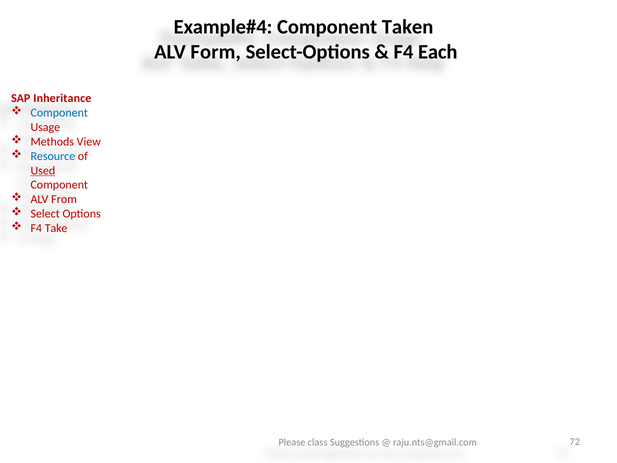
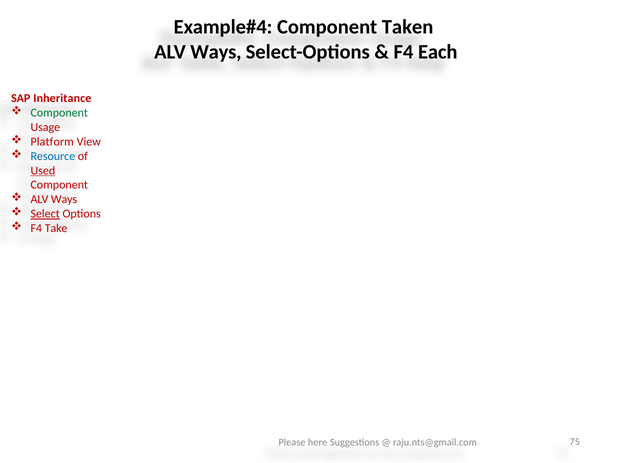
Form: Form -> Ways (216, 52)
Component colour: blue -> green (59, 113)
Methods: Methods -> Platform (52, 142)
From: From -> Ways (64, 199)
Select underline: none -> present (45, 214)
class: class -> here (318, 442)
72: 72 -> 75 (575, 442)
